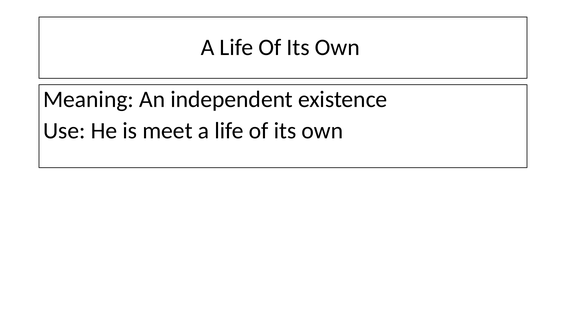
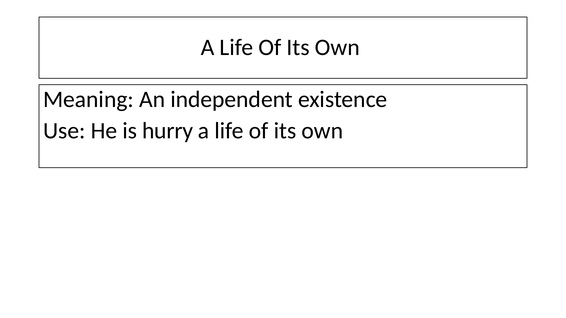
meet: meet -> hurry (168, 131)
